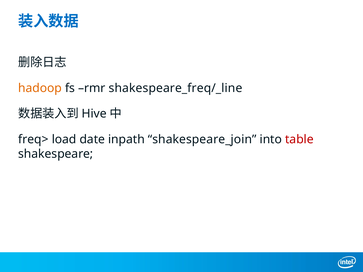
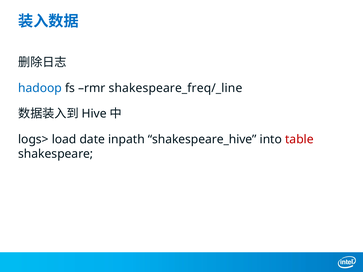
hadoop colour: orange -> blue (40, 88)
freq>: freq> -> logs> (33, 139)
shakespeare_join: shakespeare_join -> shakespeare_hive (202, 139)
